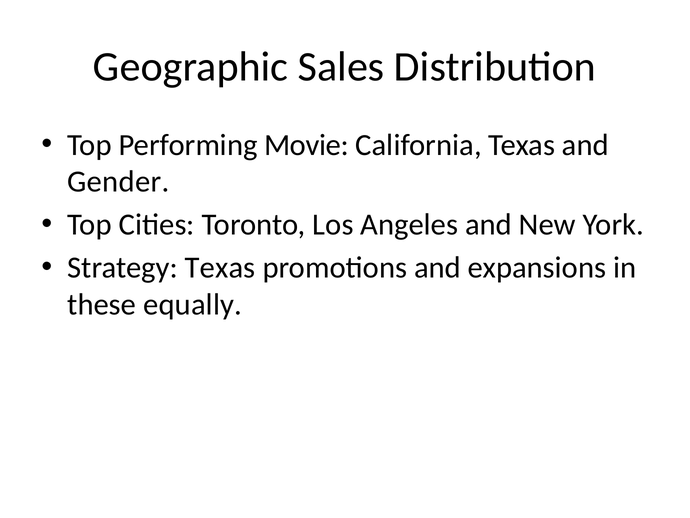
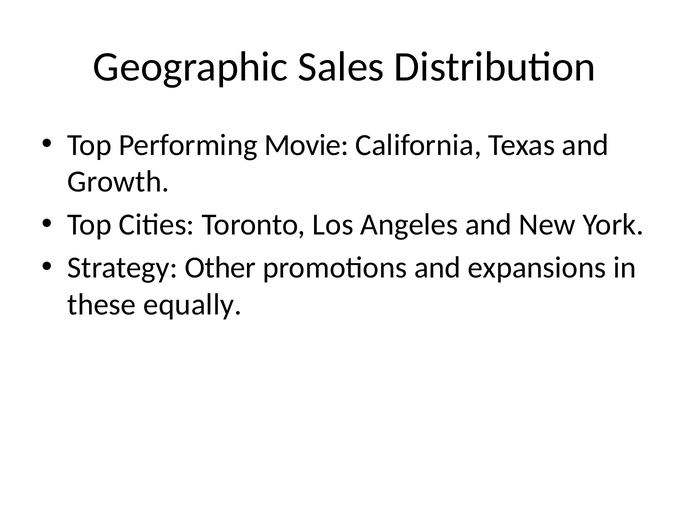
Gender: Gender -> Growth (118, 182)
Strategy Texas: Texas -> Other (220, 267)
